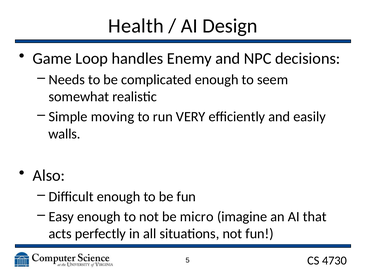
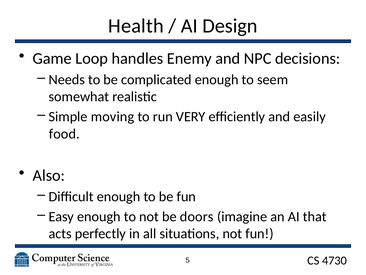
walls: walls -> food (64, 134)
micro: micro -> doors (197, 216)
